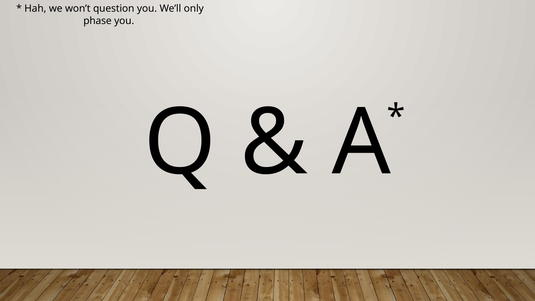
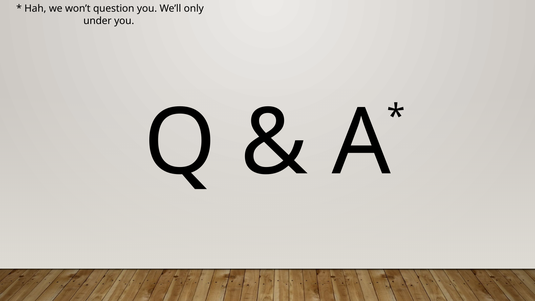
phase: phase -> under (97, 21)
